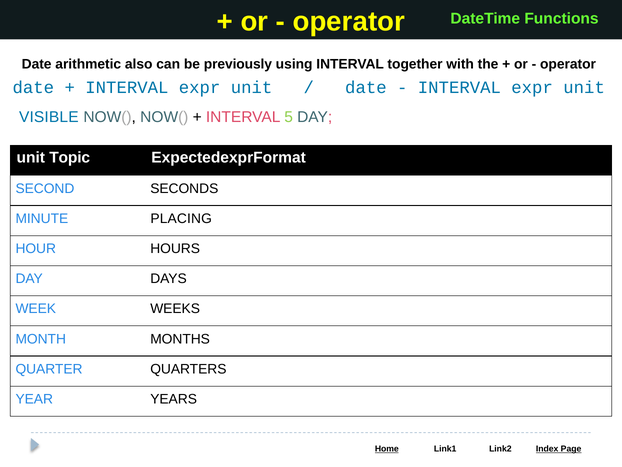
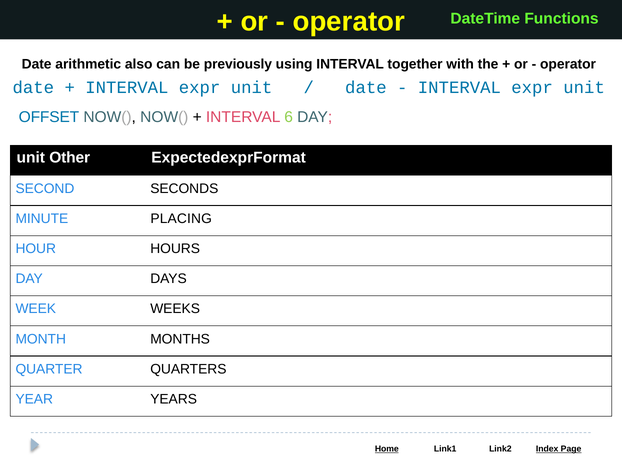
VISIBLE: VISIBLE -> OFFSET (49, 117)
5: 5 -> 6 (289, 117)
Topic: Topic -> Other (70, 157)
